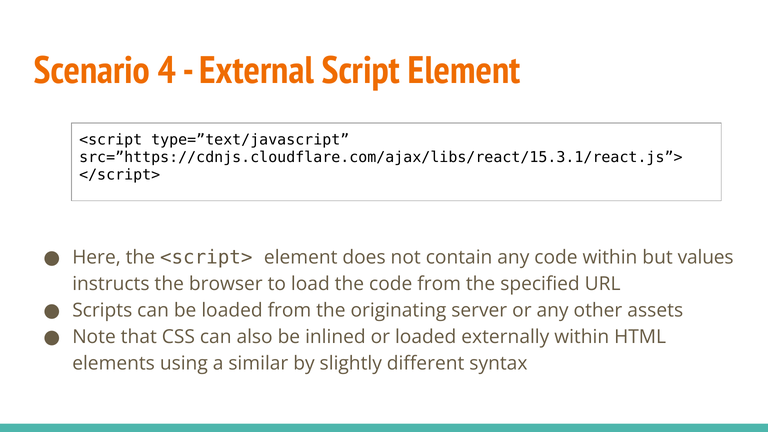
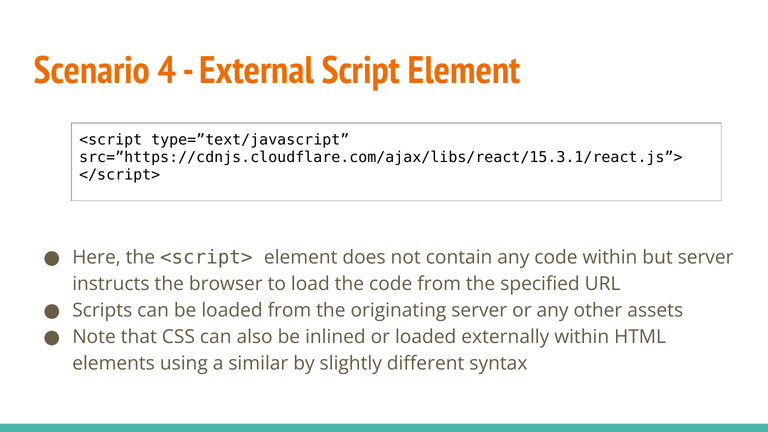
but values: values -> server (706, 258)
